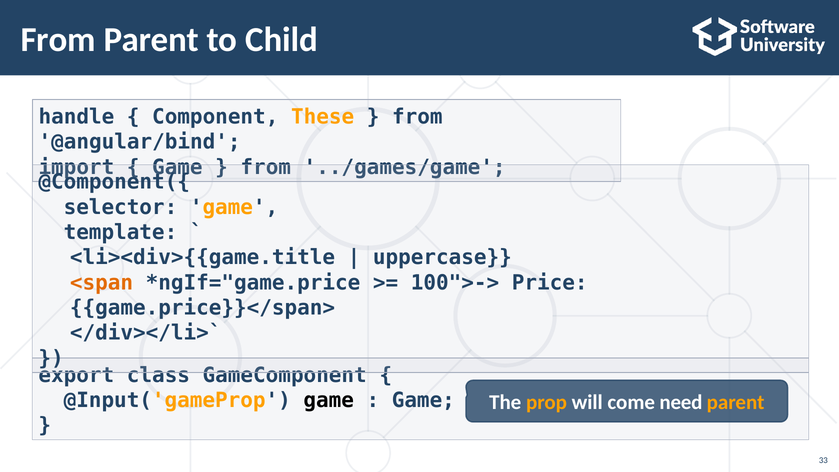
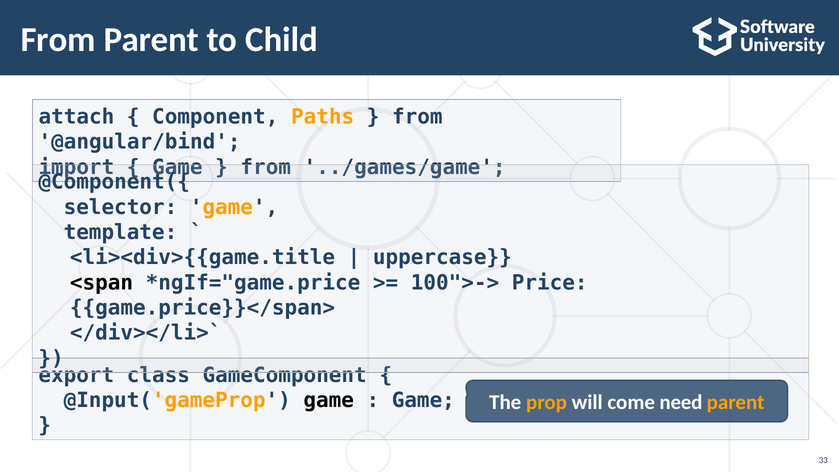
handle: handle -> attach (76, 117)
These: These -> Paths (323, 117)
<span colour: orange -> black (102, 283)
